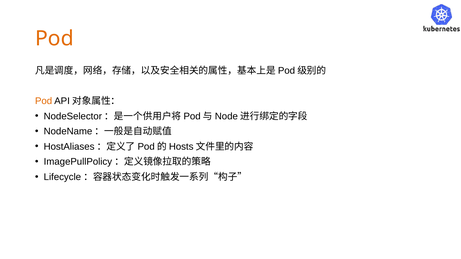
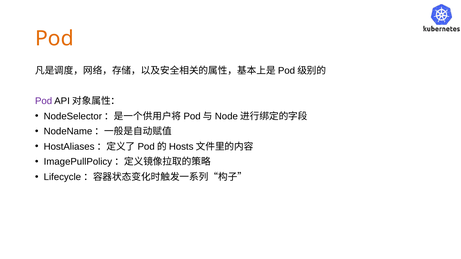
Pod colour: orange -> purple (44, 101)
